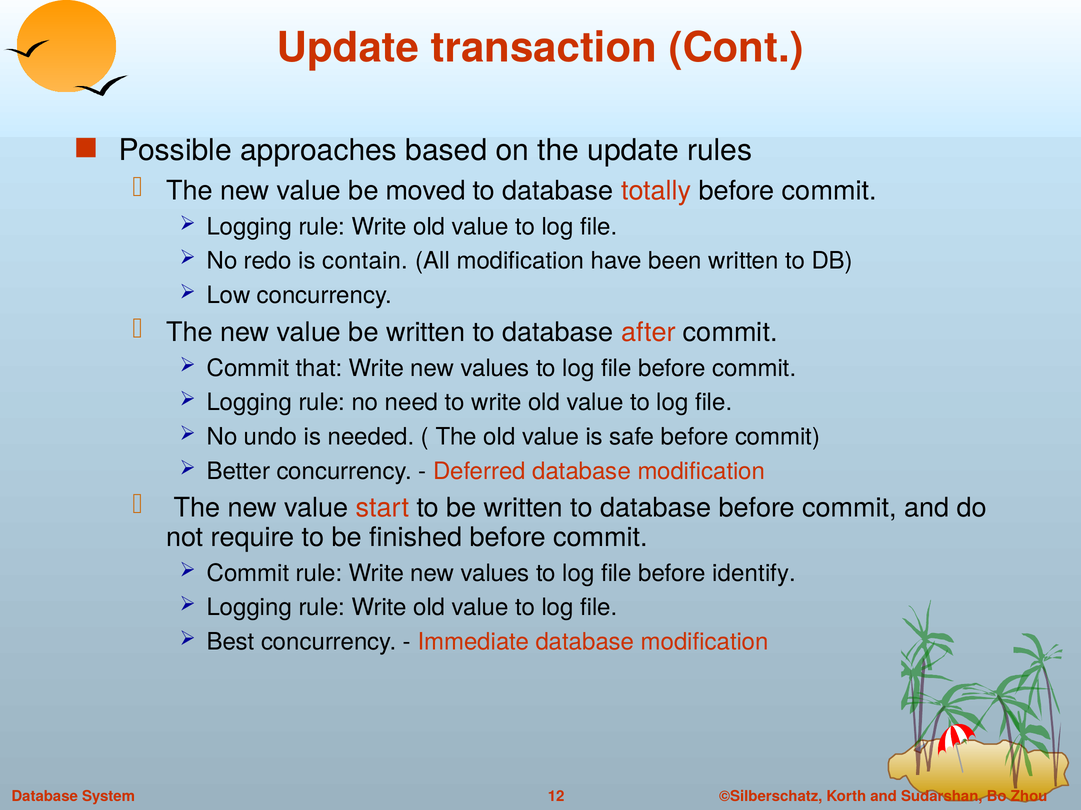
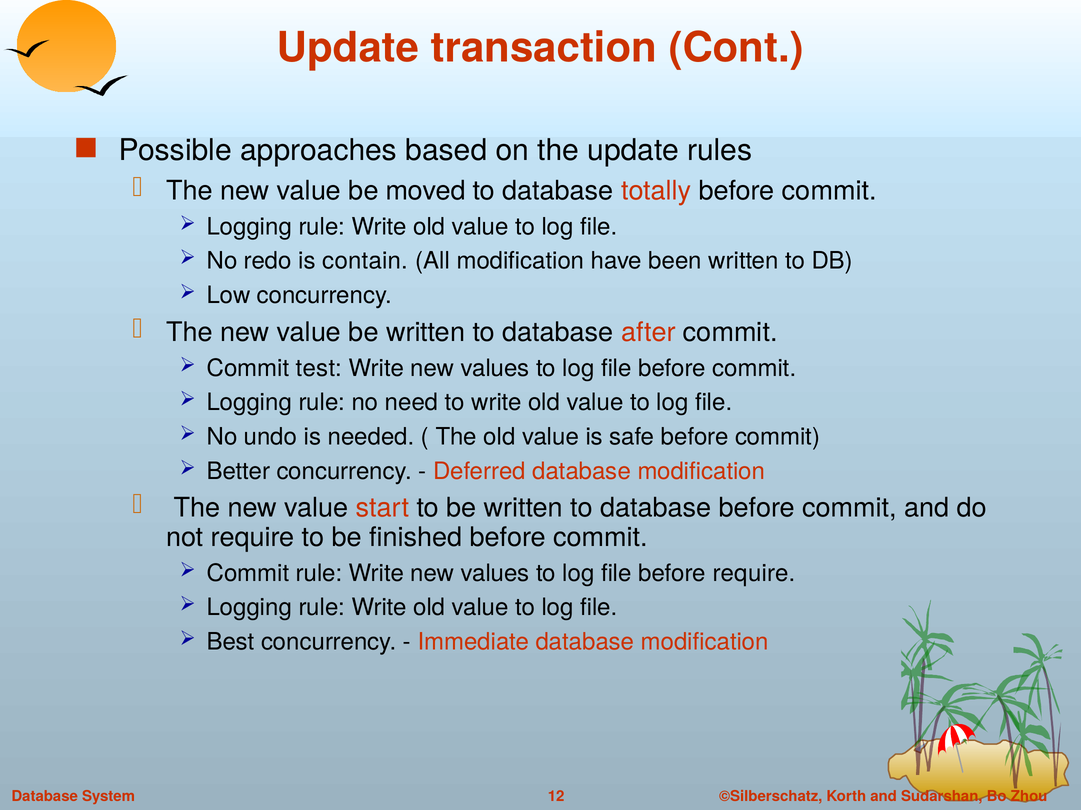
that: that -> test (319, 369)
before identify: identify -> require (754, 574)
